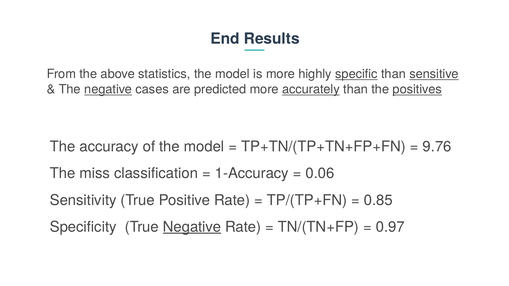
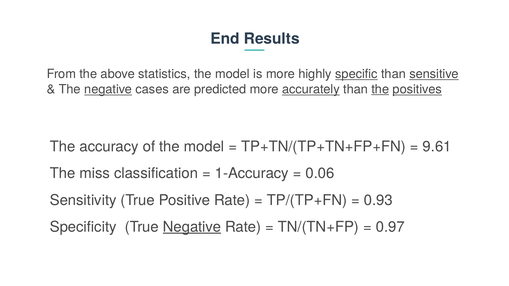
the underline: none -> present (380, 89)
9.76: 9.76 -> 9.61 (437, 147)
0.85: 0.85 -> 0.93 (378, 200)
